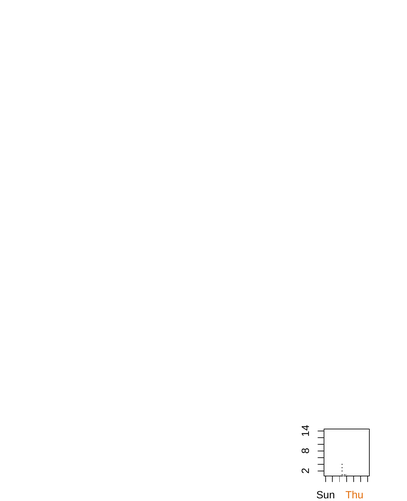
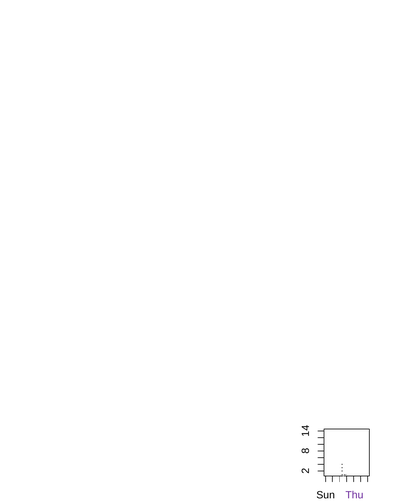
Thu colour: orange -> purple (354, 495)
